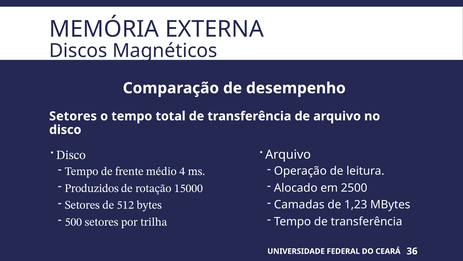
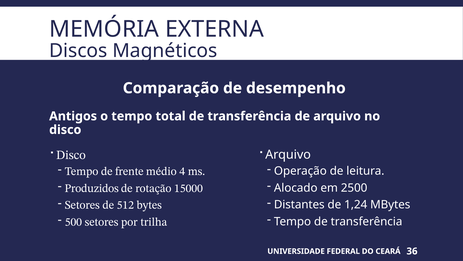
Setores: Setores -> Antigos (73, 116)
Camadas: Camadas -> Distantes (299, 204)
1,23: 1,23 -> 1,24 (356, 204)
